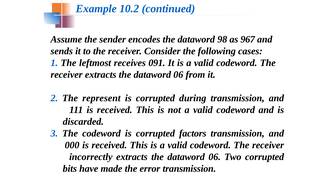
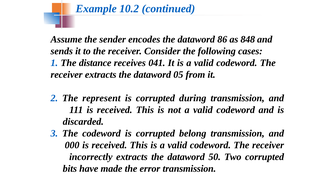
98: 98 -> 86 (222, 39)
967: 967 -> 848 (248, 39)
leftmost: leftmost -> distance (95, 63)
091: 091 -> 041 (157, 63)
06: 06 -> 05 (178, 74)
factors: factors -> belong (193, 133)
06: 06 -> 50 (215, 156)
